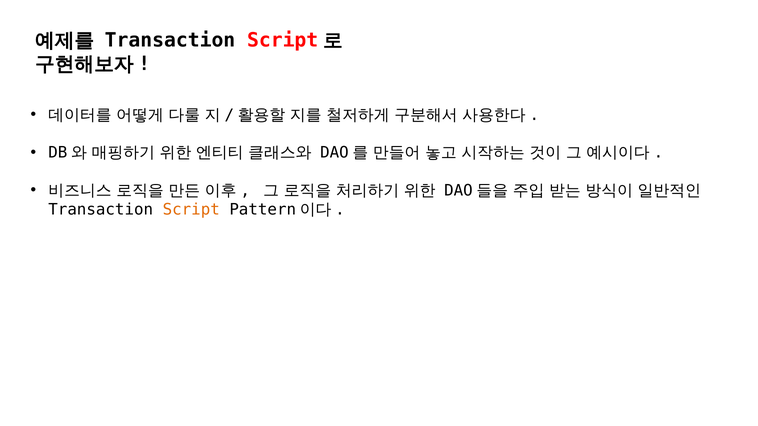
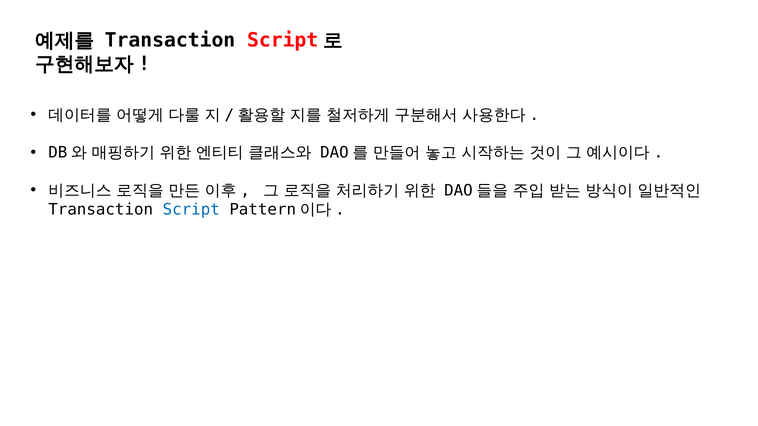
Script colour: orange -> blue (191, 210)
